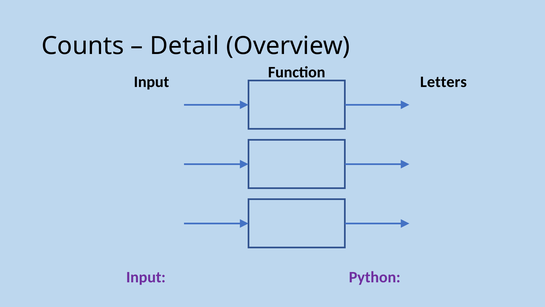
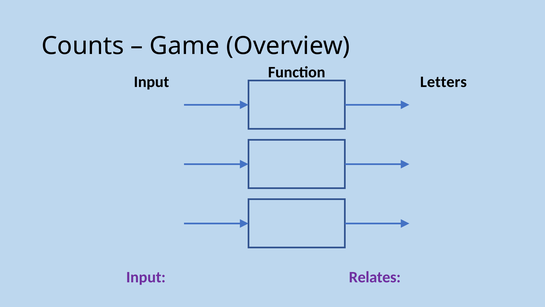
Detail: Detail -> Game (184, 46)
Python: Python -> Relates (375, 277)
